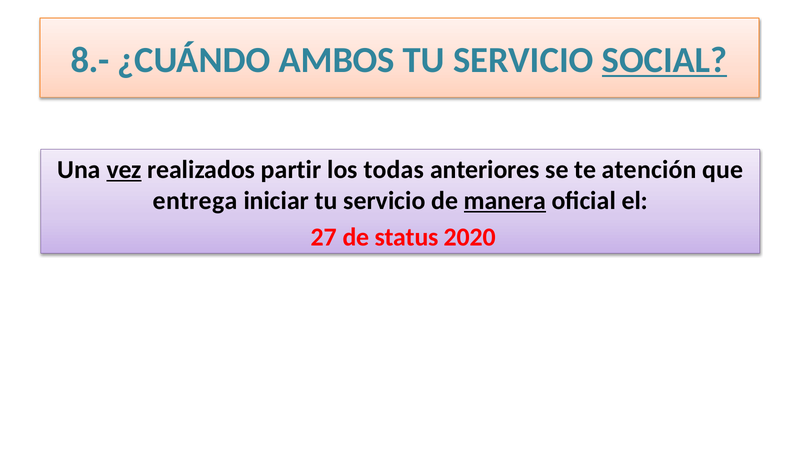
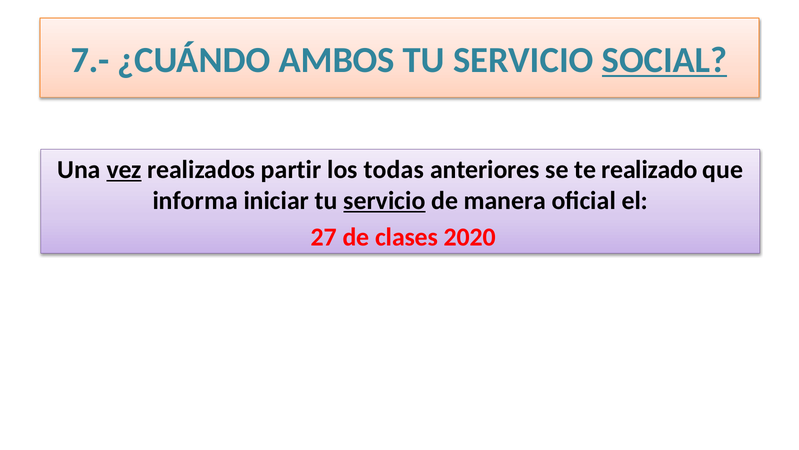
8.-: 8.- -> 7.- (90, 60)
atención: atención -> realizado (649, 170)
entrega: entrega -> informa (195, 201)
servicio underline: none -> present (384, 201)
manera underline: present -> none (505, 201)
status: status -> clases (407, 237)
